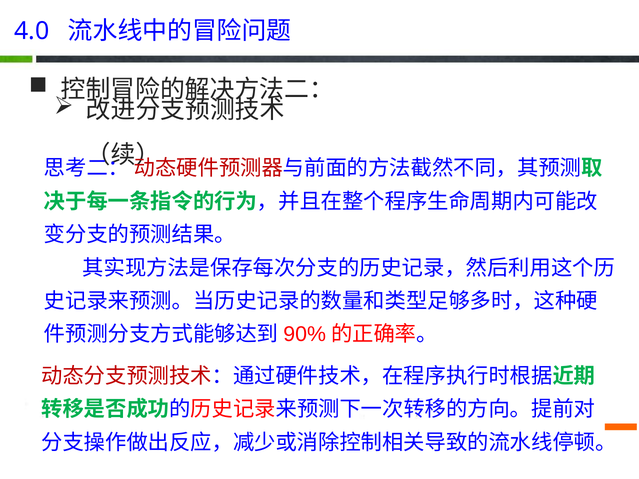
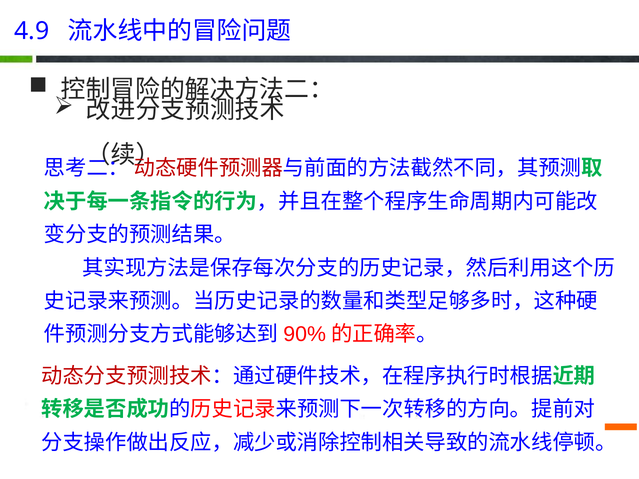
4.0: 4.0 -> 4.9 (32, 31)
